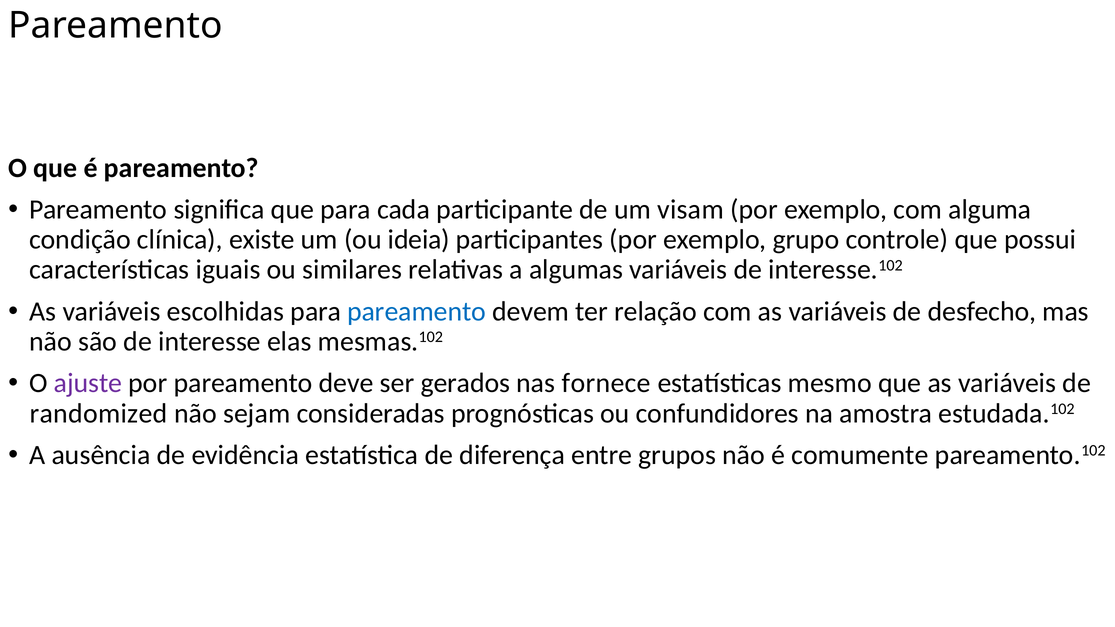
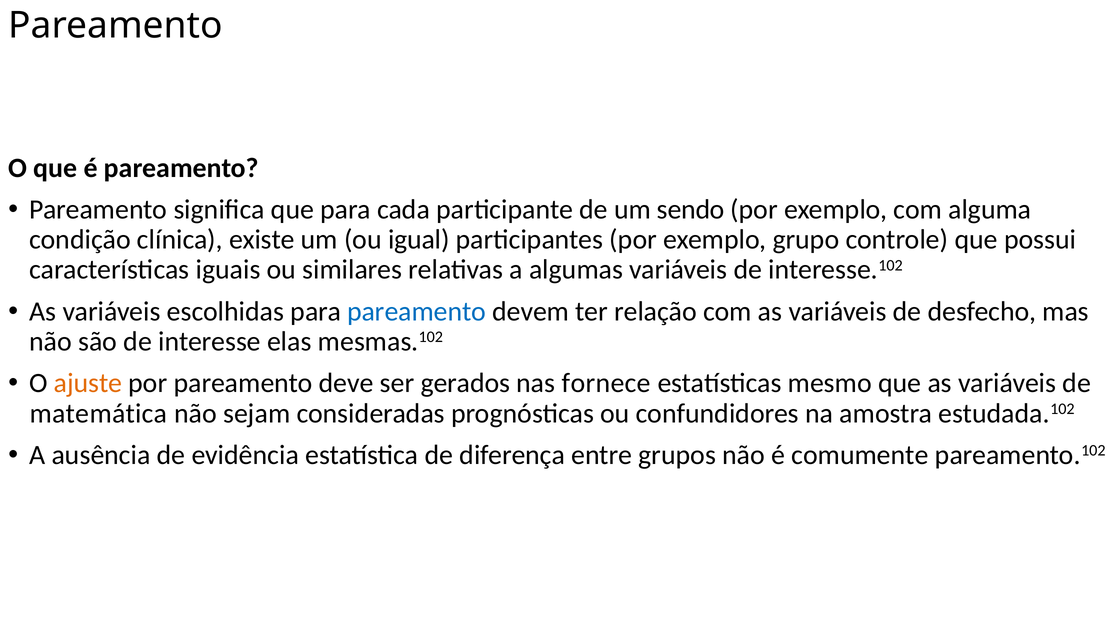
visam: visam -> sendo (691, 210)
ideia: ideia -> igual (419, 240)
ajuste colour: purple -> orange (88, 383)
randomized: randomized -> matemática (98, 413)
